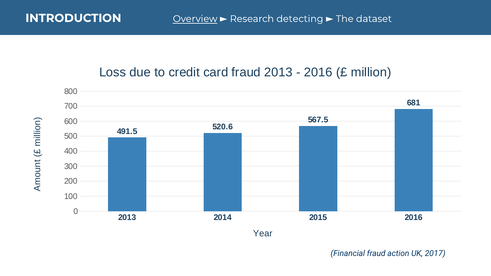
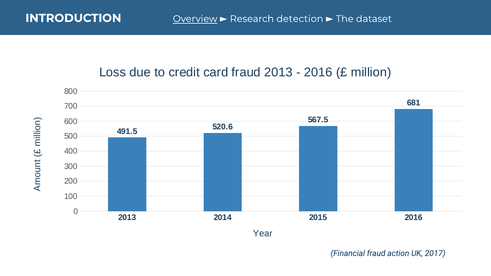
detecting: detecting -> detection (300, 19)
